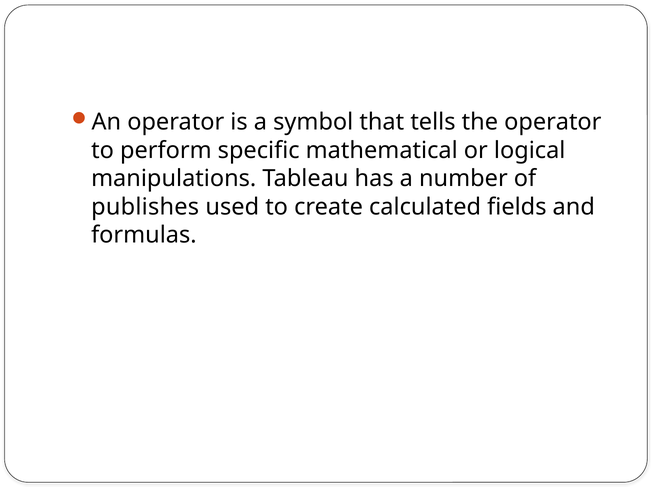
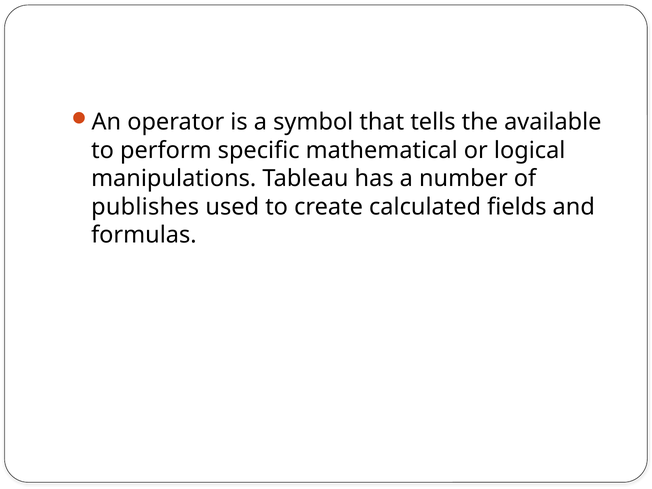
the operator: operator -> available (553, 122)
